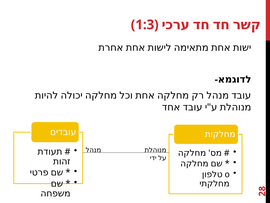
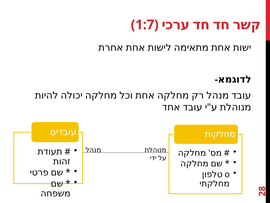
1:3: 1:3 -> 1:7 (145, 25)
